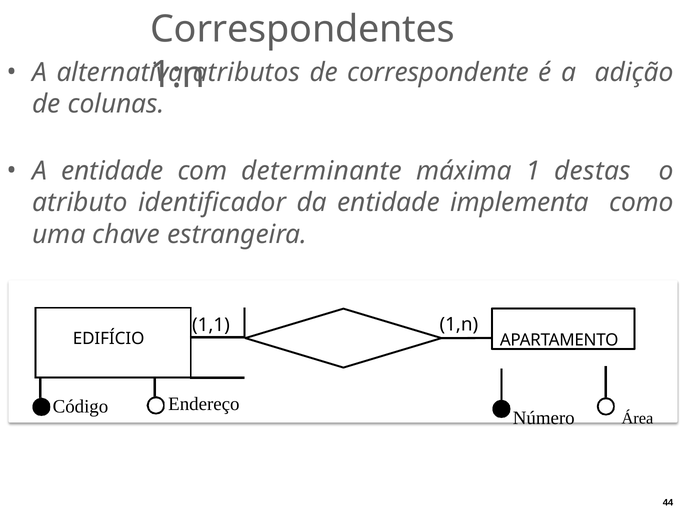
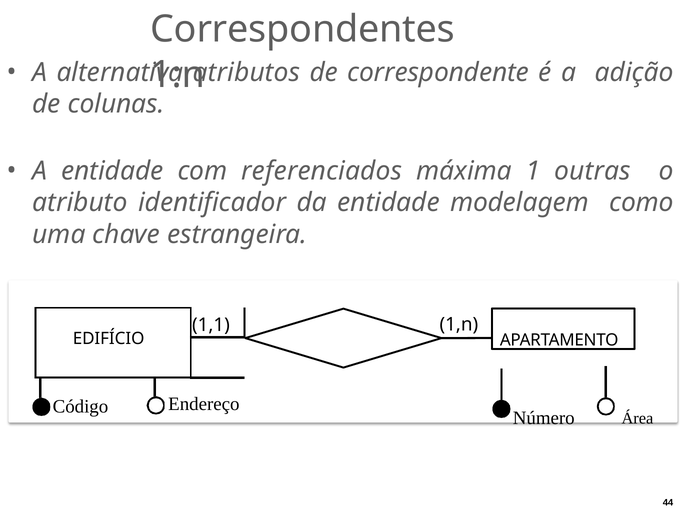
determinante: determinante -> referenciados (322, 171)
destas: destas -> outras (593, 171)
implementa: implementa -> modelagem (519, 203)
